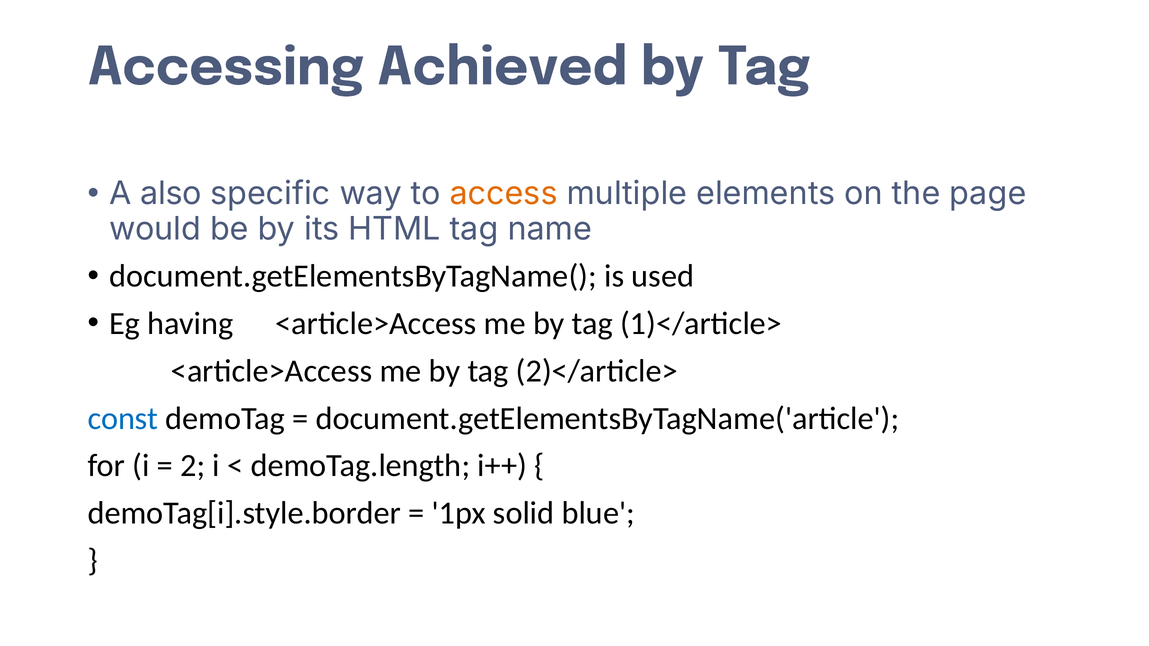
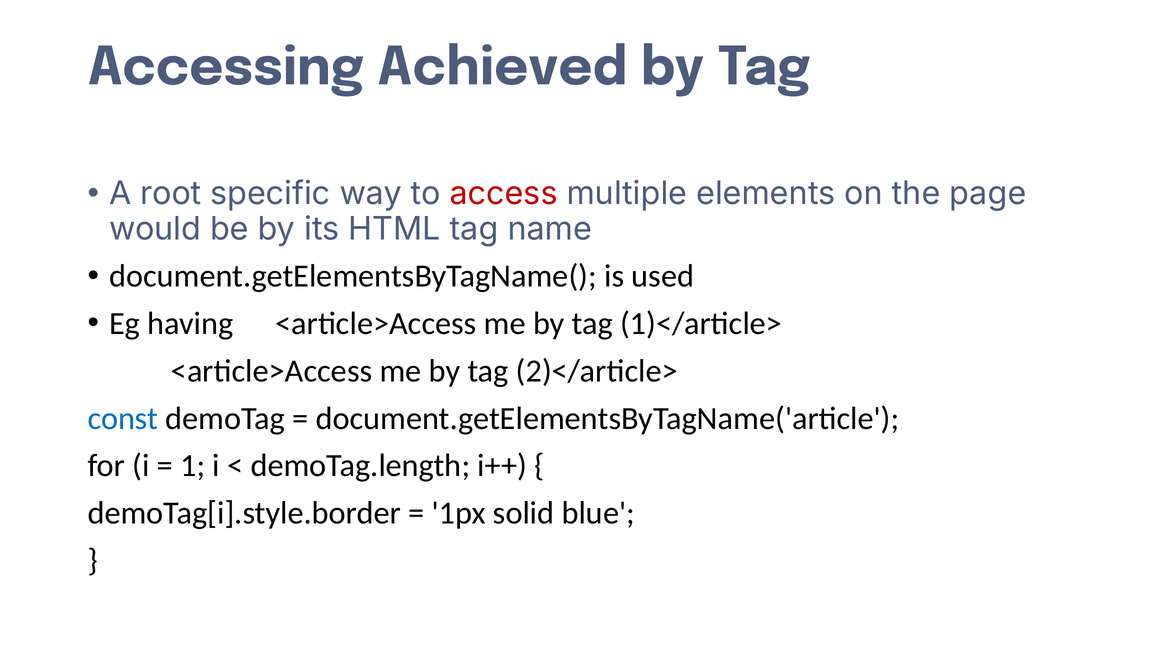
also: also -> root (171, 194)
access colour: orange -> red (504, 194)
2: 2 -> 1 (193, 466)
